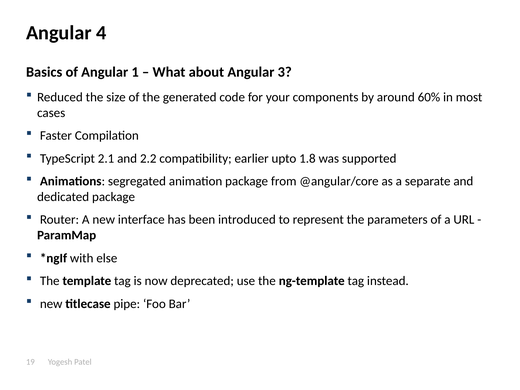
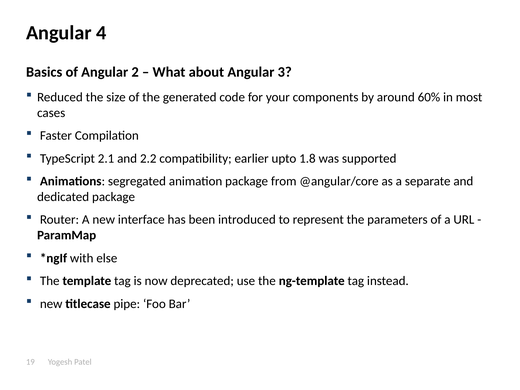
1: 1 -> 2 (135, 72)
